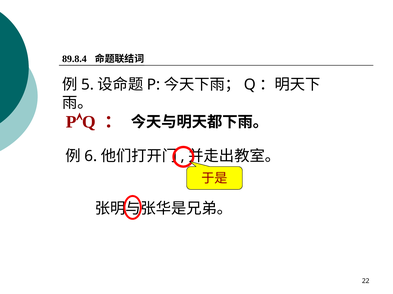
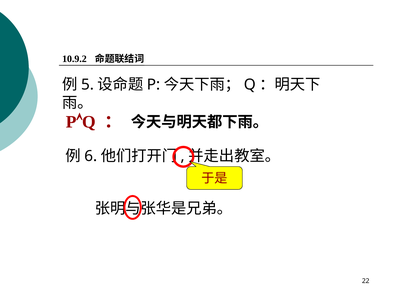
89.8.4: 89.8.4 -> 10.9.2 (74, 59)
